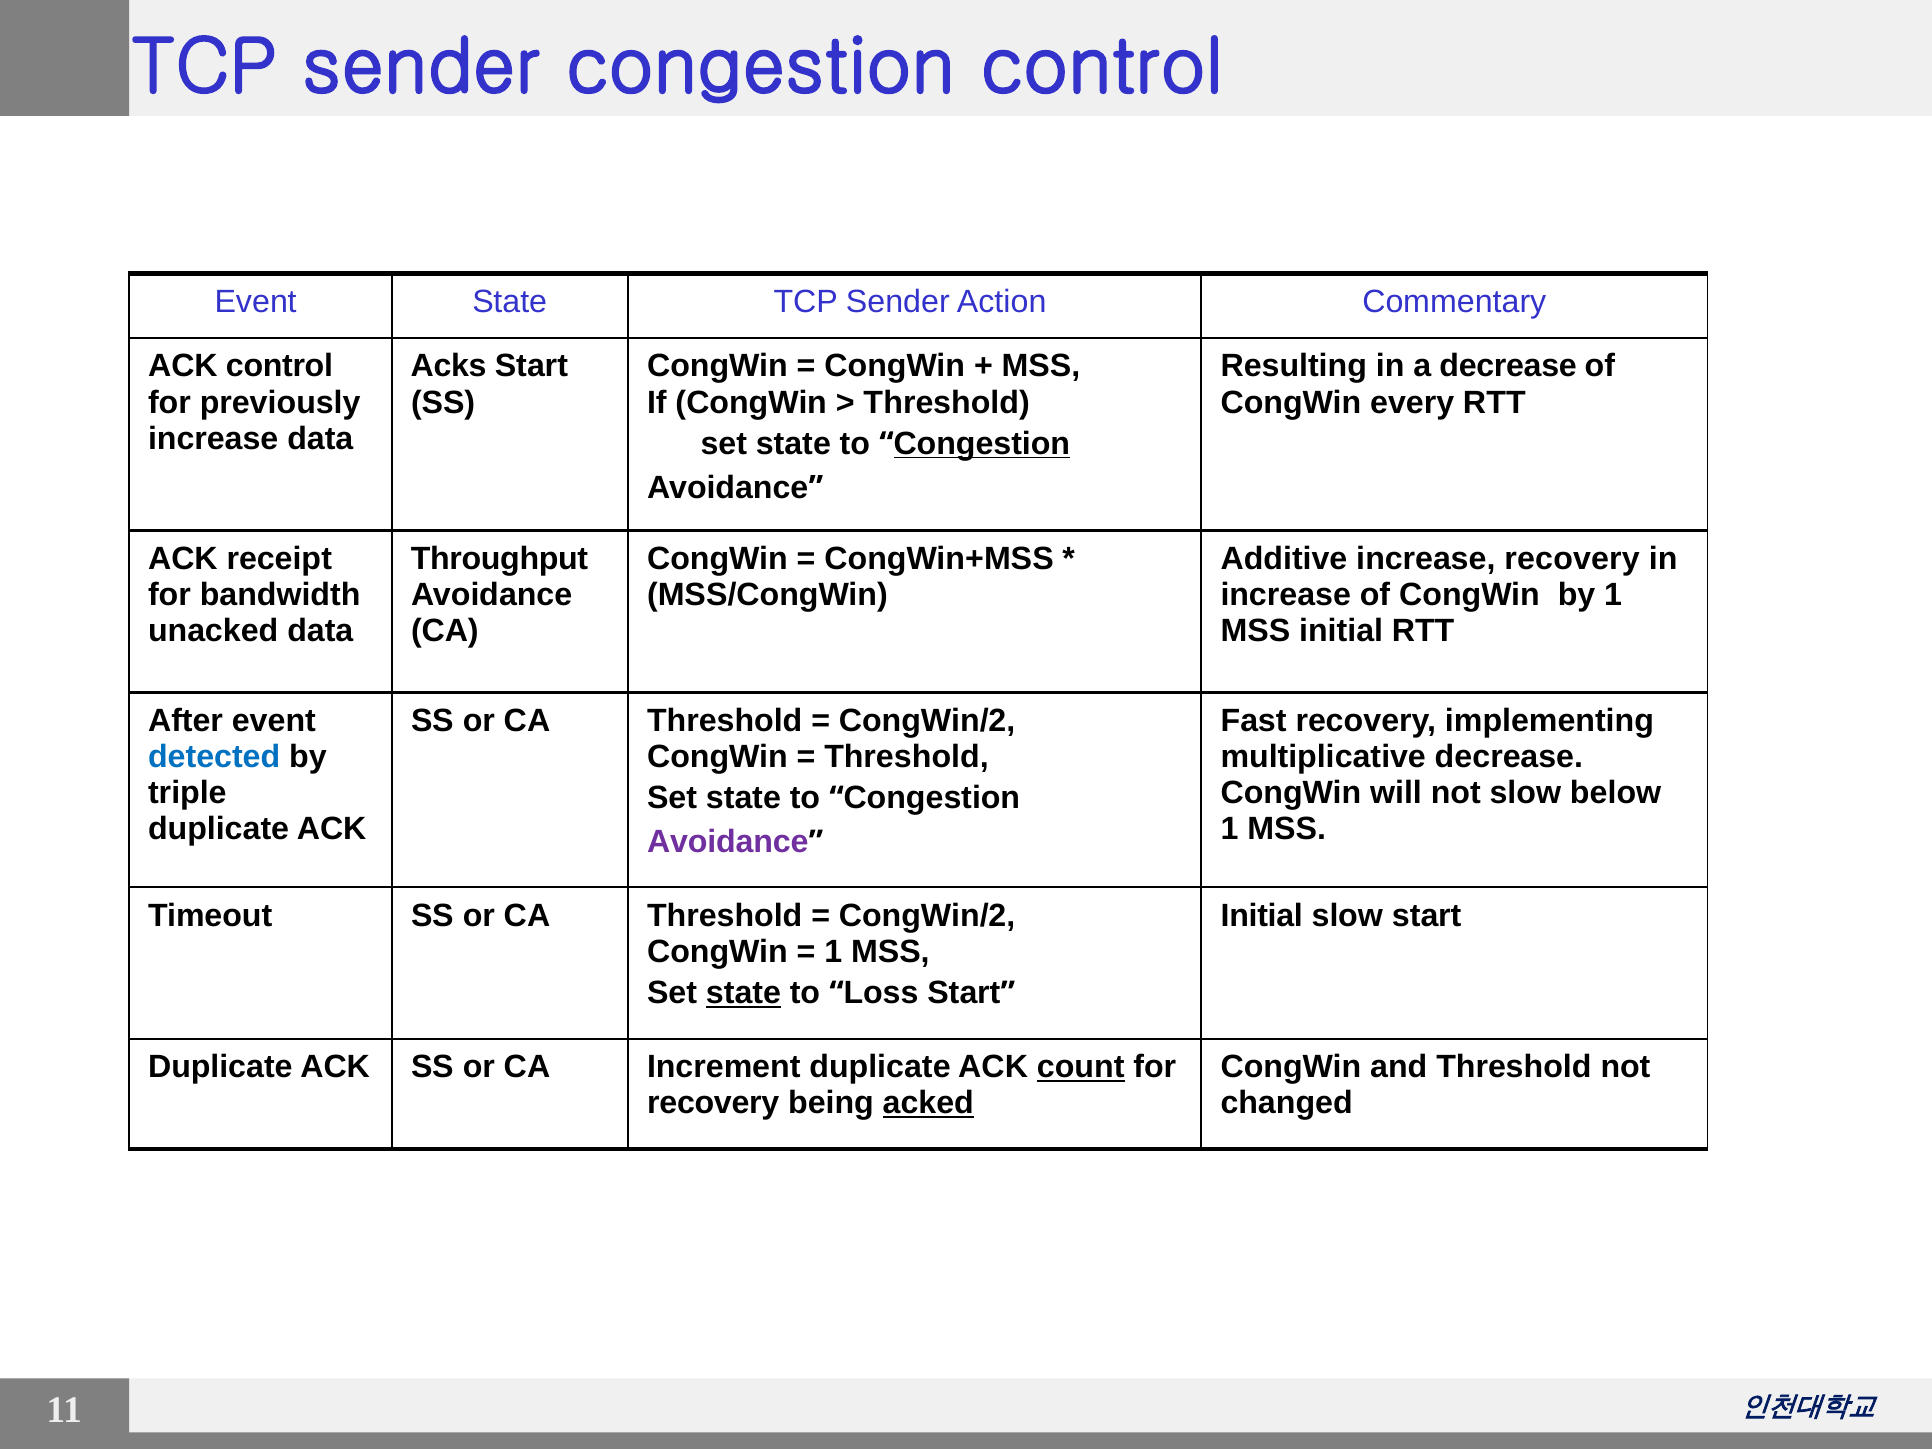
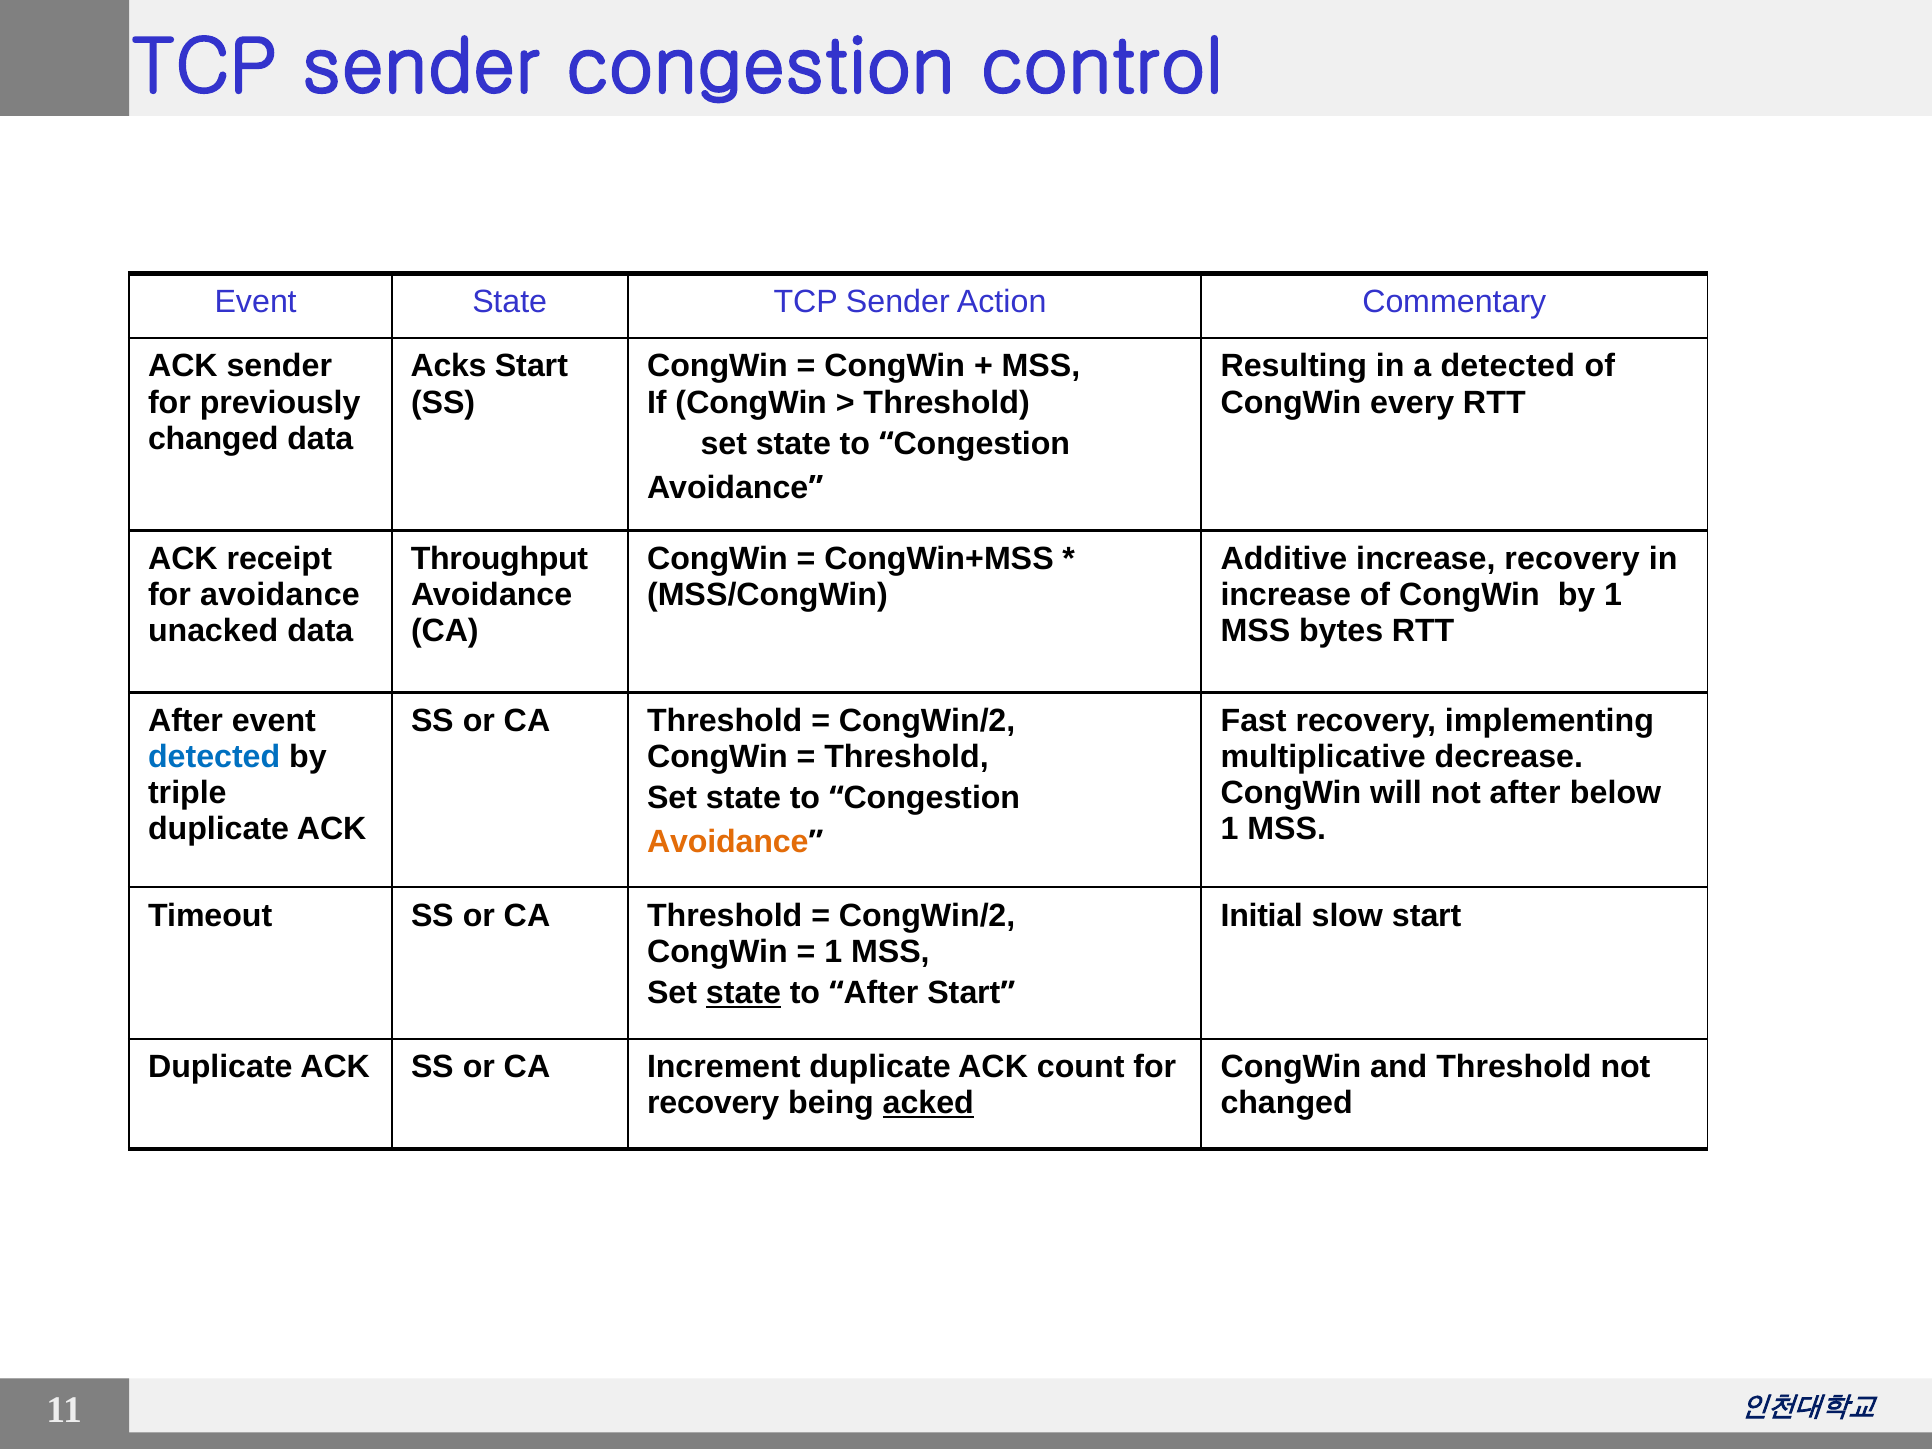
ACK control: control -> sender (279, 366)
a decrease: decrease -> detected (1508, 366)
increase: increase -> changed (213, 438)
Congestion underline: present -> none (982, 444)
for bandwidth: bandwidth -> avoidance (280, 595)
MSS initial: initial -> bytes (1341, 631)
not slow: slow -> after (1525, 793)
Avoidance colour: purple -> orange (728, 842)
Loss: Loss -> After (881, 993)
count underline: present -> none (1081, 1067)
